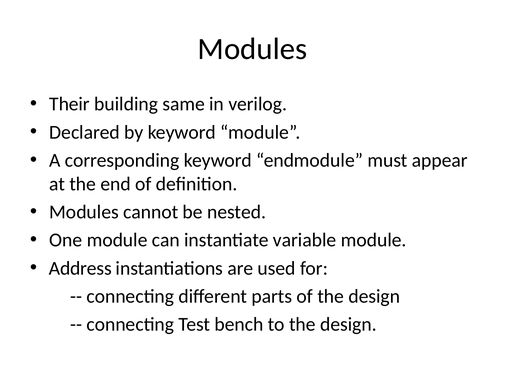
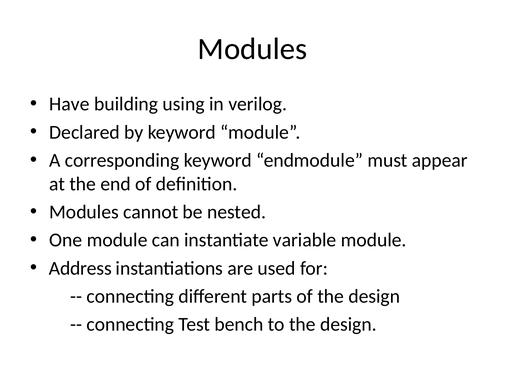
Their: Their -> Have (69, 104)
same: same -> using (184, 104)
